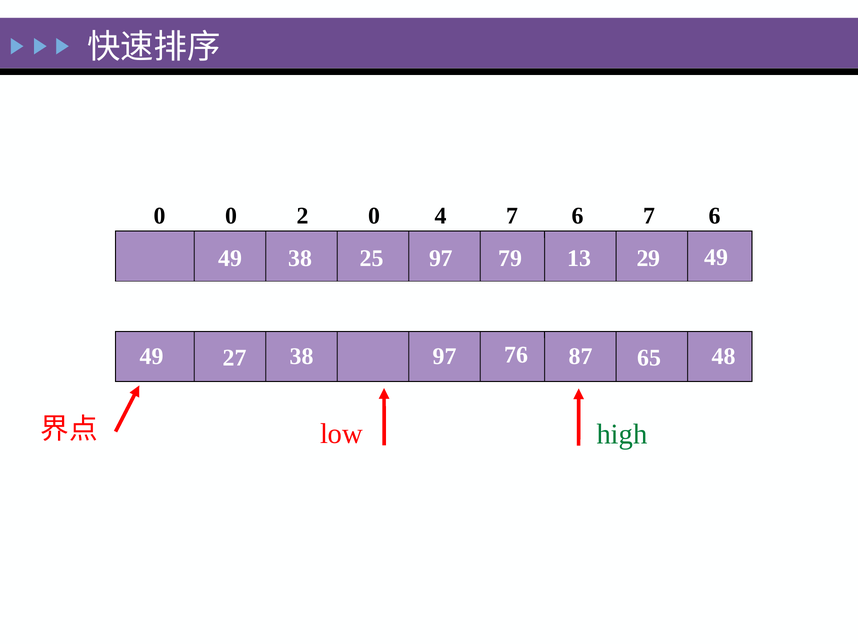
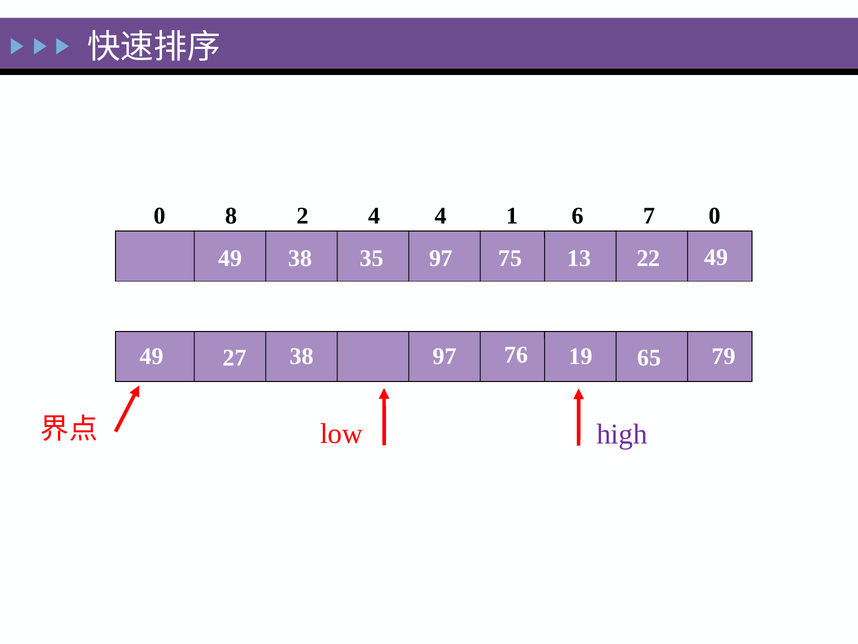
0 0: 0 -> 8 (231, 215)
2 0: 0 -> 4 (374, 215)
4 7: 7 -> 1 (512, 215)
6 7 6: 6 -> 0 (715, 215)
25: 25 -> 35 (372, 258)
79: 79 -> 75 (510, 258)
29: 29 -> 22 (649, 258)
87: 87 -> 19 (581, 356)
48: 48 -> 79 (724, 356)
high colour: green -> purple (622, 434)
